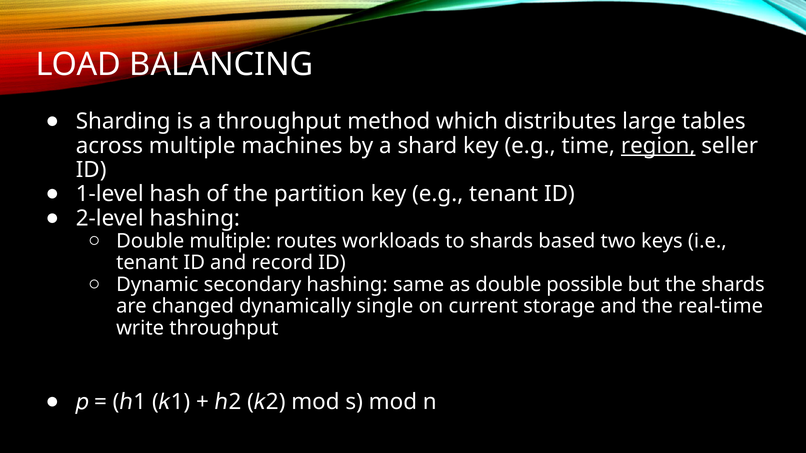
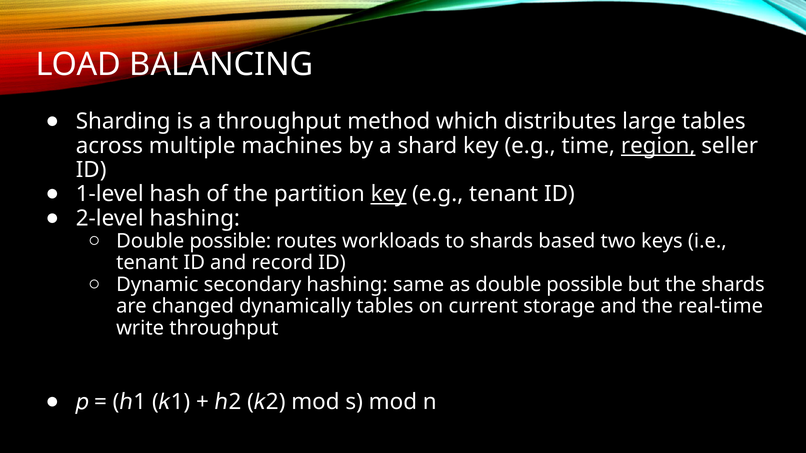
key underline: none -> present (389, 194)
multiple: multiple -> possible (230, 241)
dynamically single: single -> tables (385, 307)
